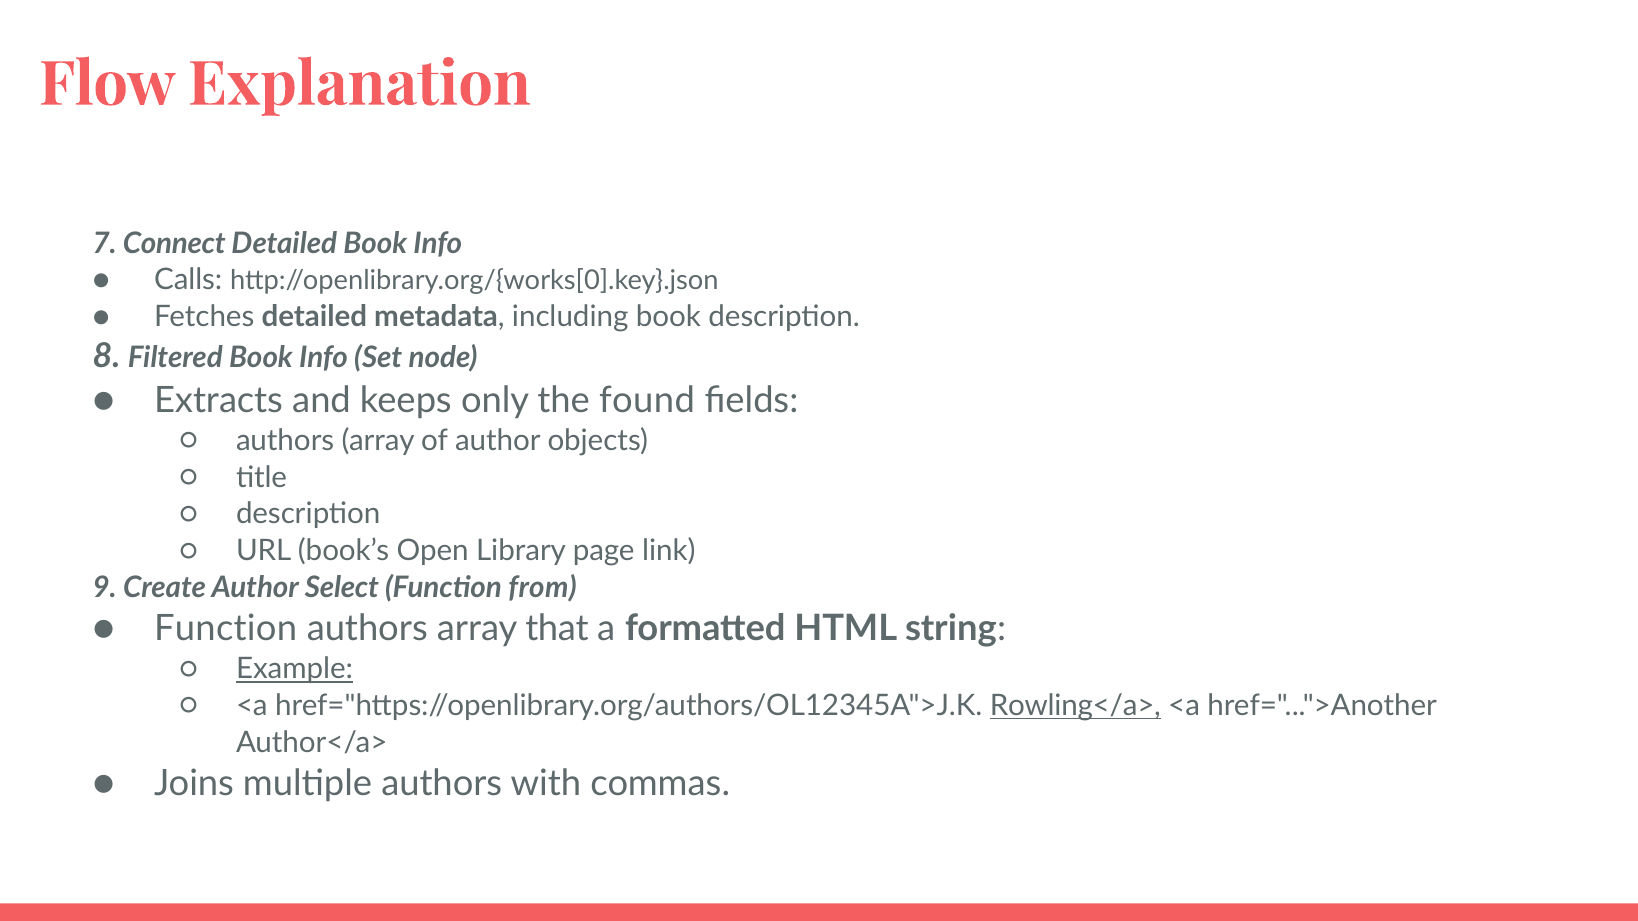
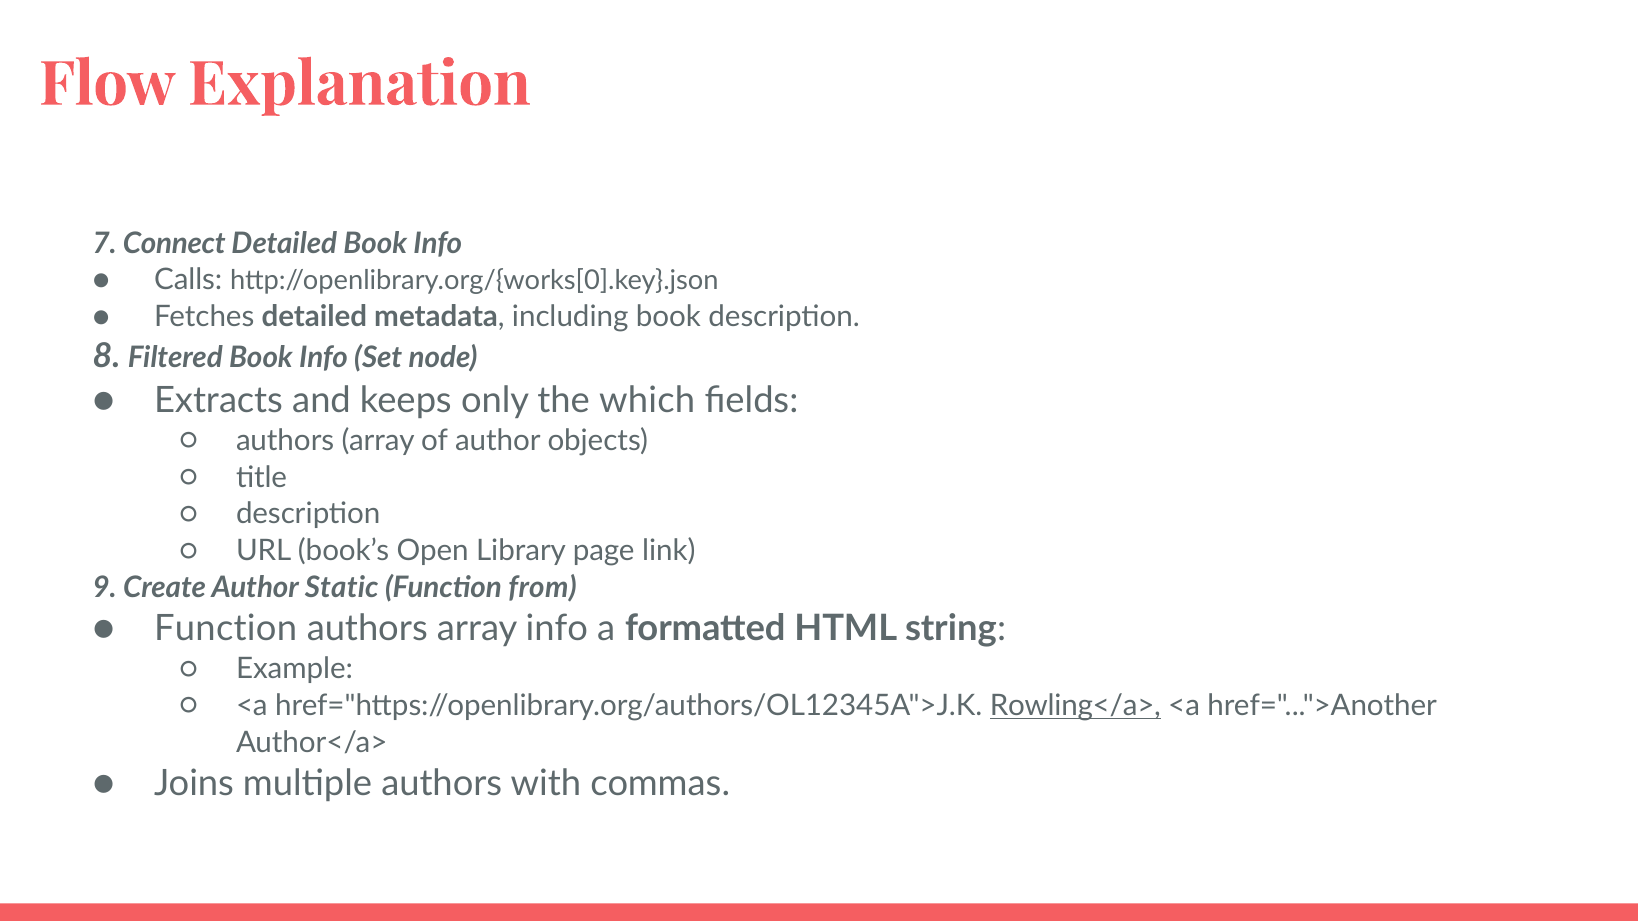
found: found -> which (647, 401)
Select: Select -> Static (342, 588)
array that: that -> info (557, 629)
Example underline: present -> none (295, 669)
